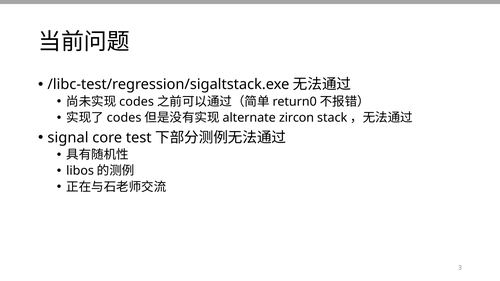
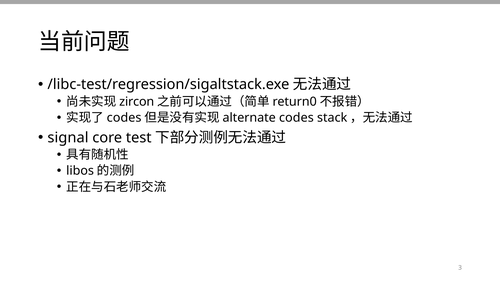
codes: codes -> zircon (137, 102)
zircon: zircon -> codes (296, 118)
